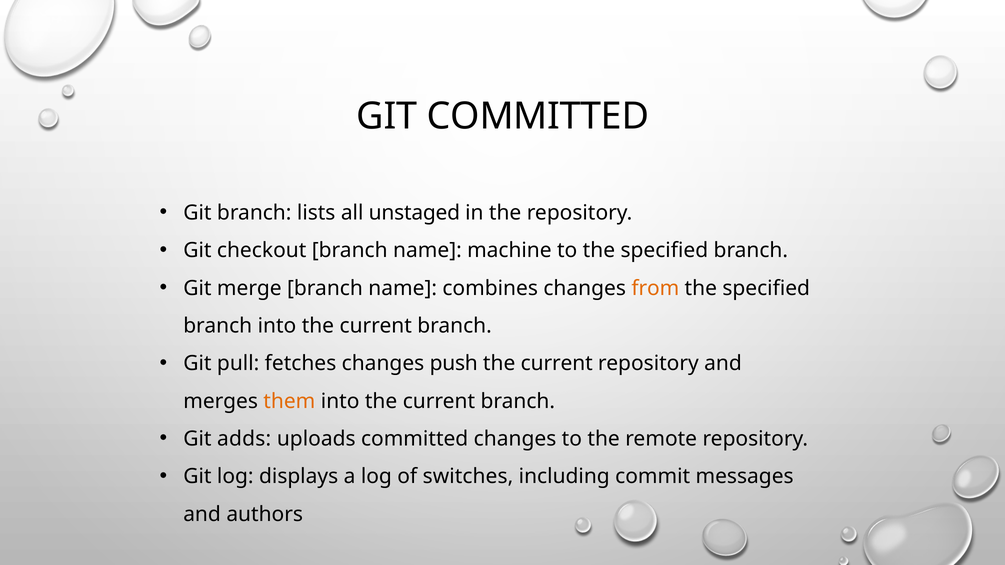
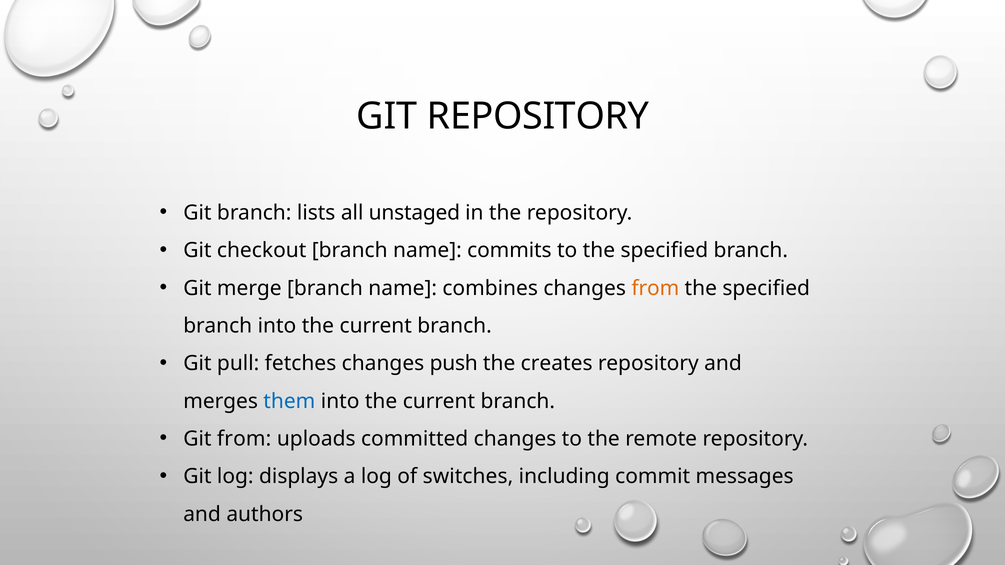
GIT COMMITTED: COMMITTED -> REPOSITORY (538, 117)
machine: machine -> commits (509, 251)
current: current -> creates (557, 364)
them colour: orange -> blue (289, 401)
Git adds: adds -> from (244, 439)
